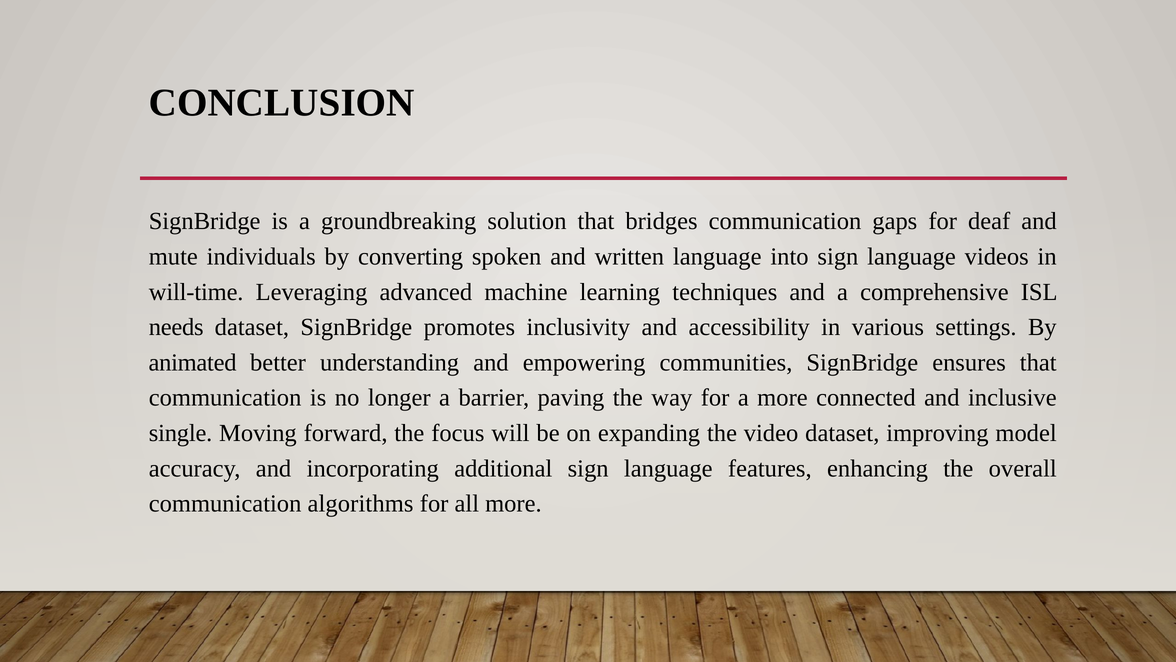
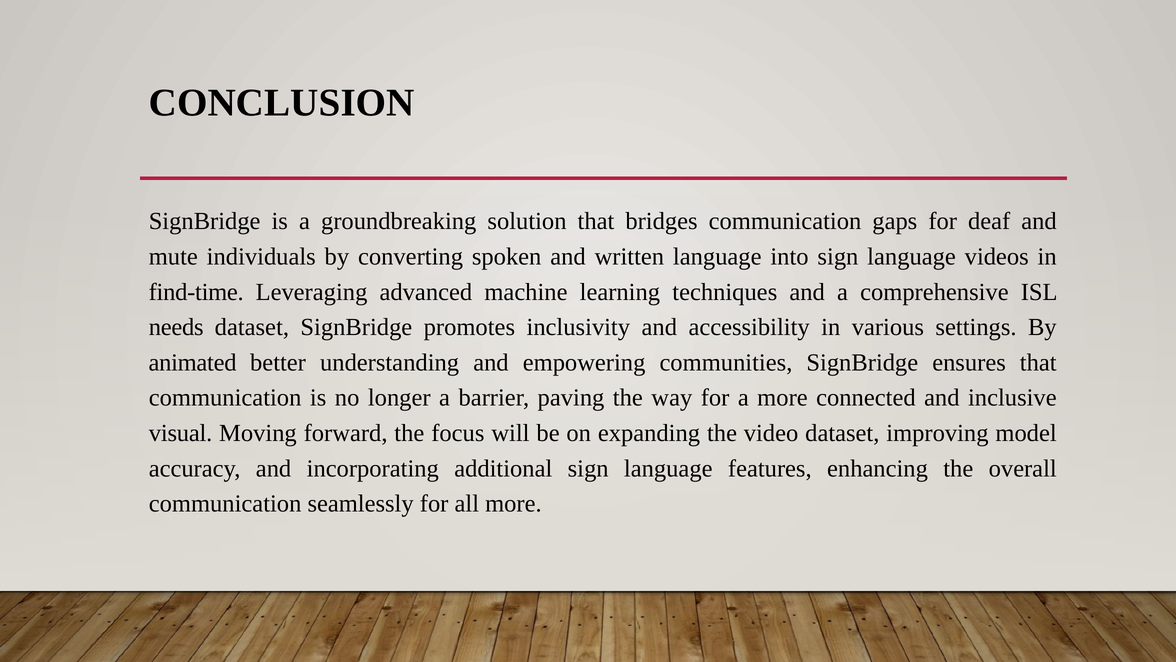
will-time: will-time -> find-time (196, 292)
single: single -> visual (181, 433)
algorithms: algorithms -> seamlessly (361, 503)
